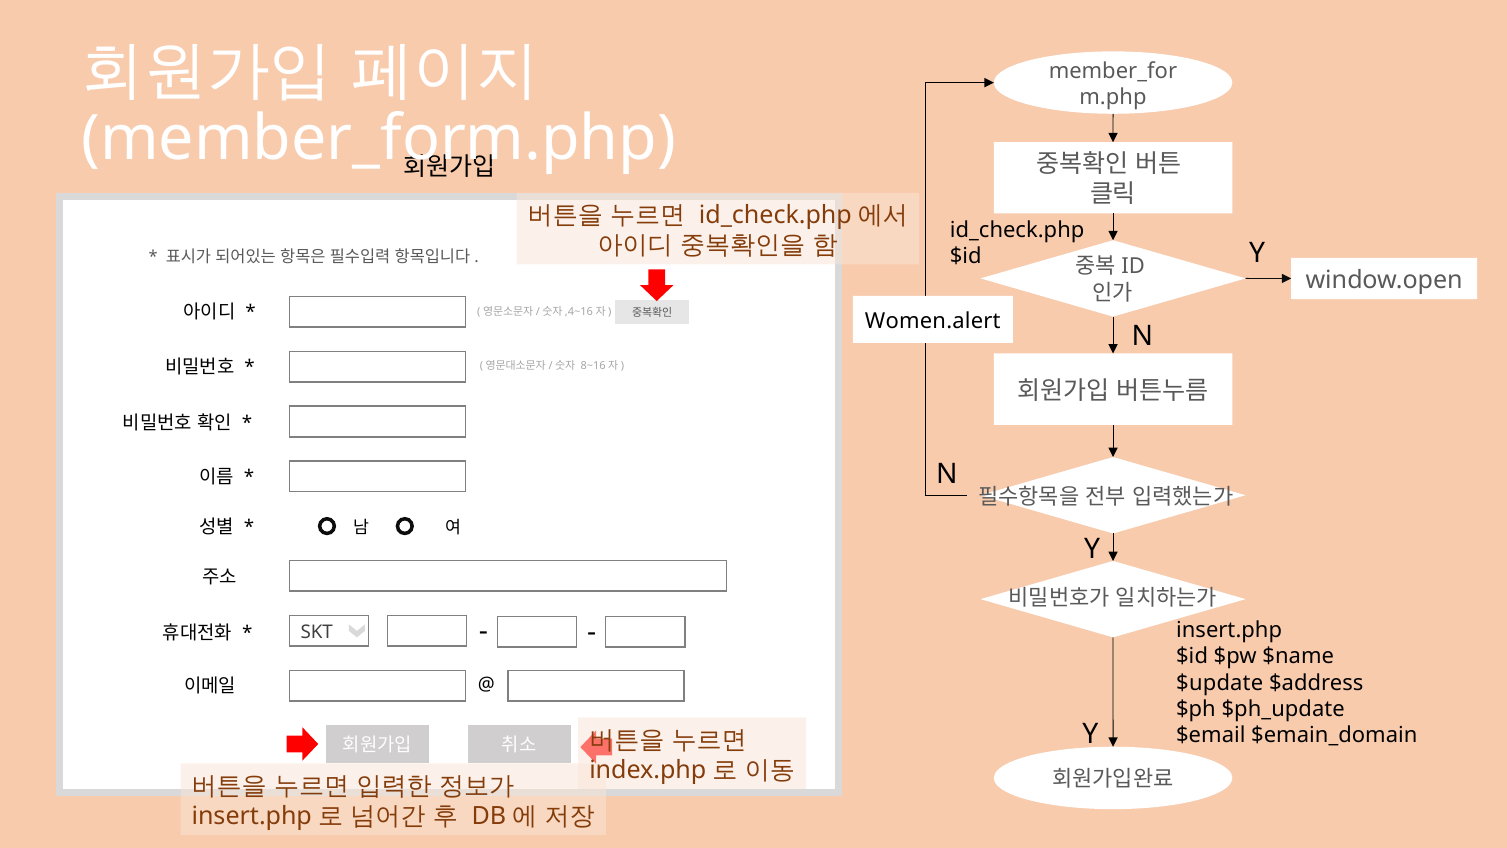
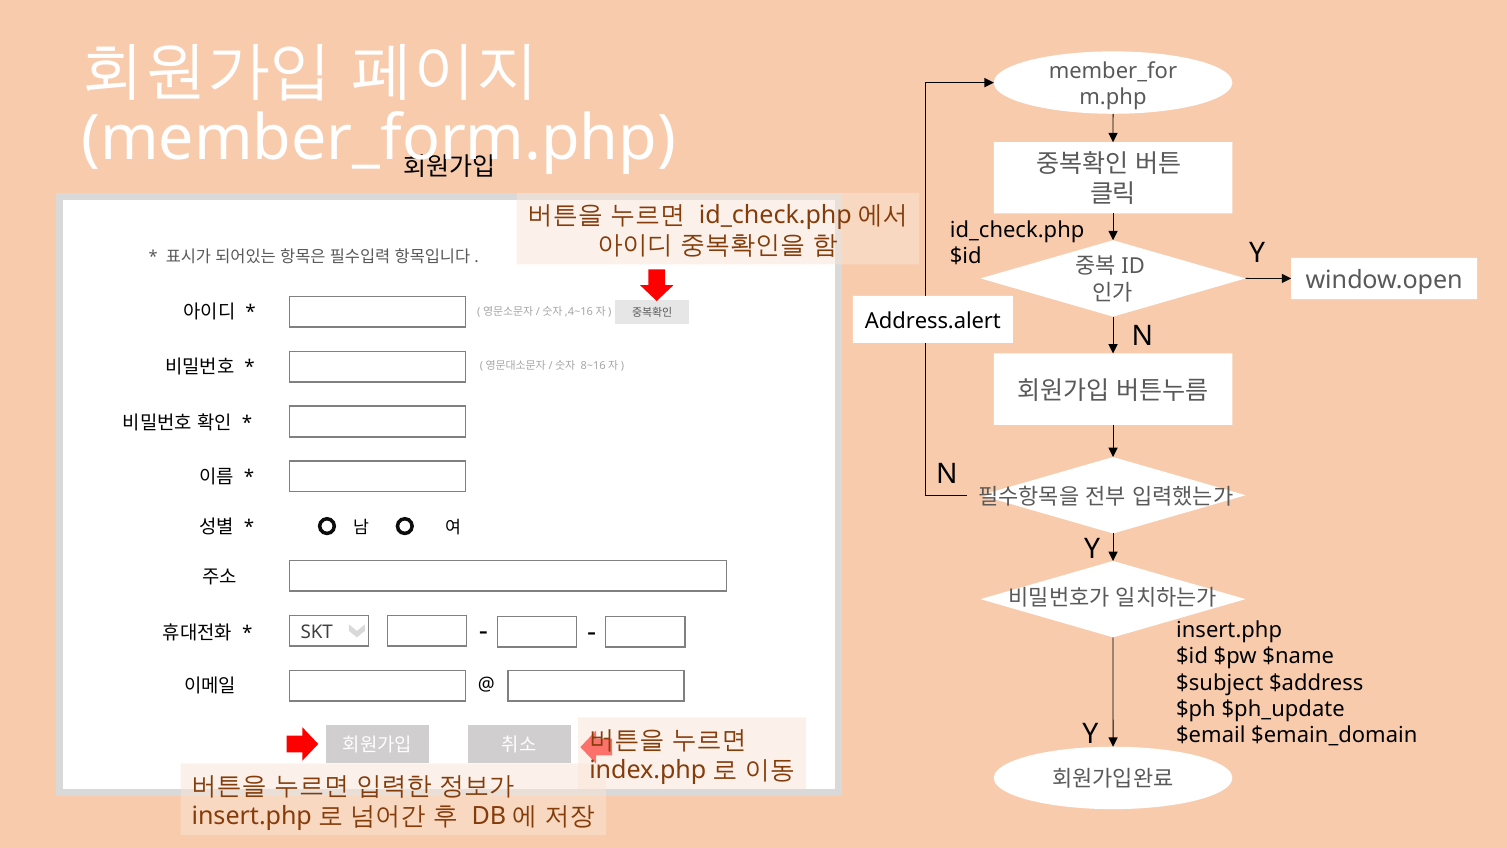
Women.alert: Women.alert -> Address.alert (933, 321)
$update: $update -> $subject (1220, 683)
